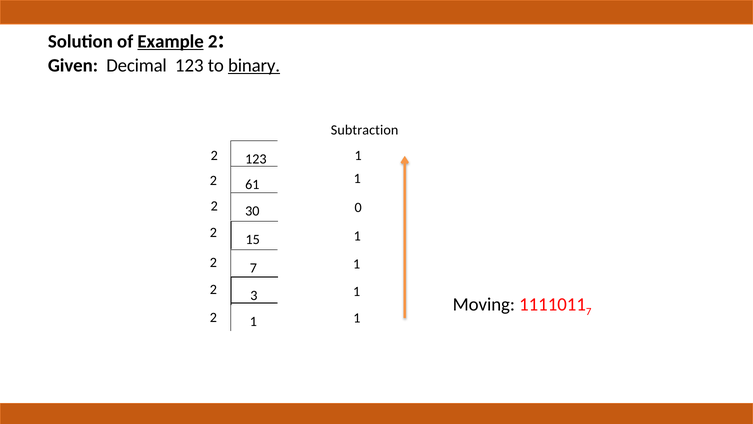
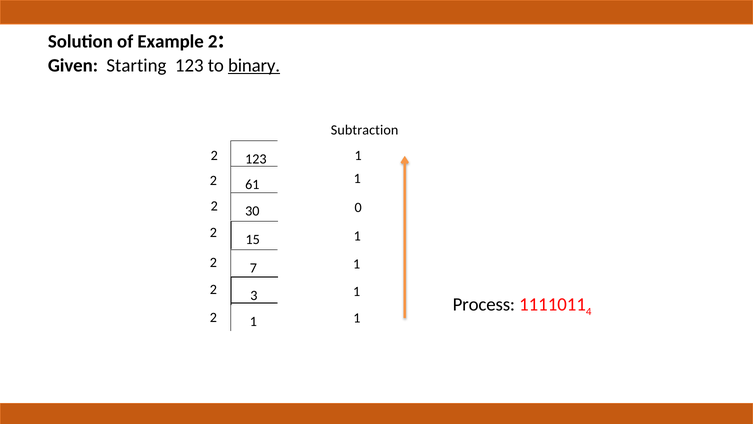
Example underline: present -> none (171, 41)
Decimal: Decimal -> Starting (136, 65)
Moving: Moving -> Process (484, 304)
7: 7 -> 4 (589, 311)
